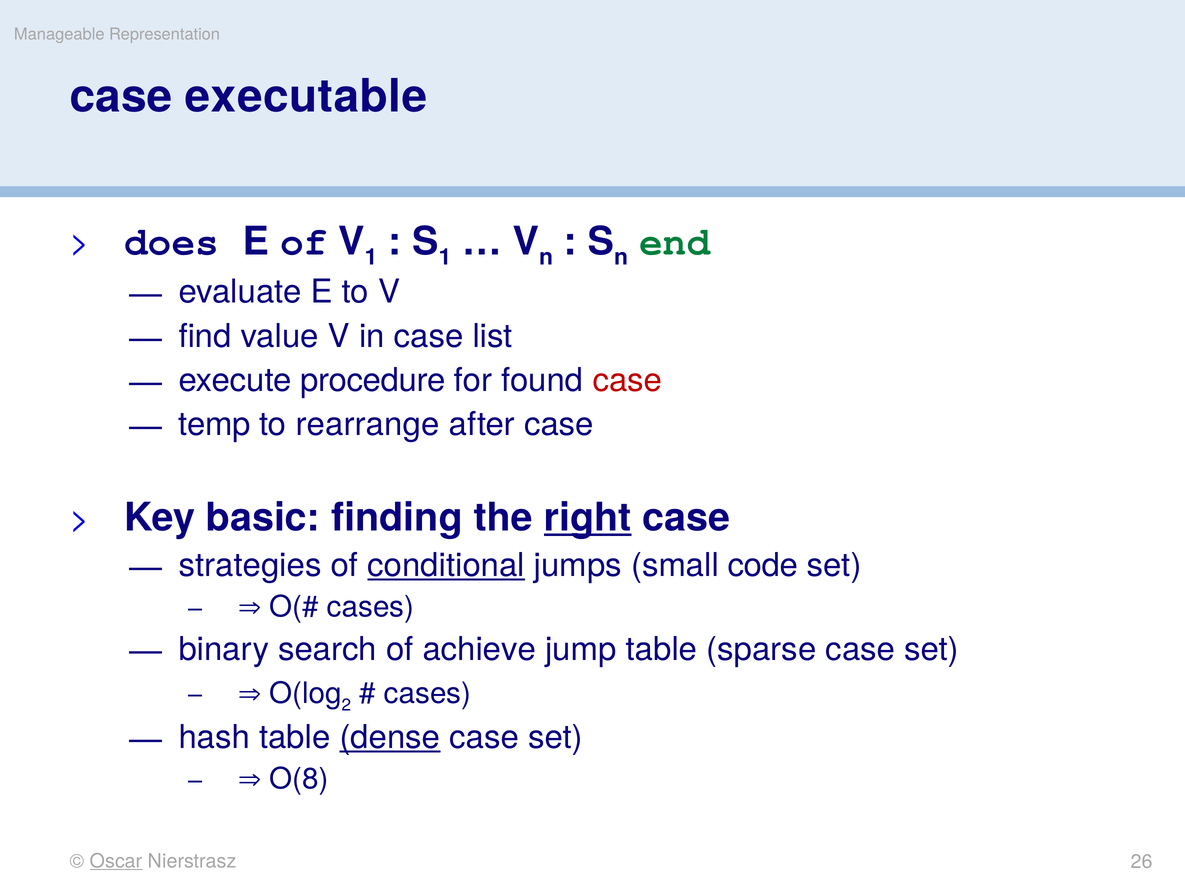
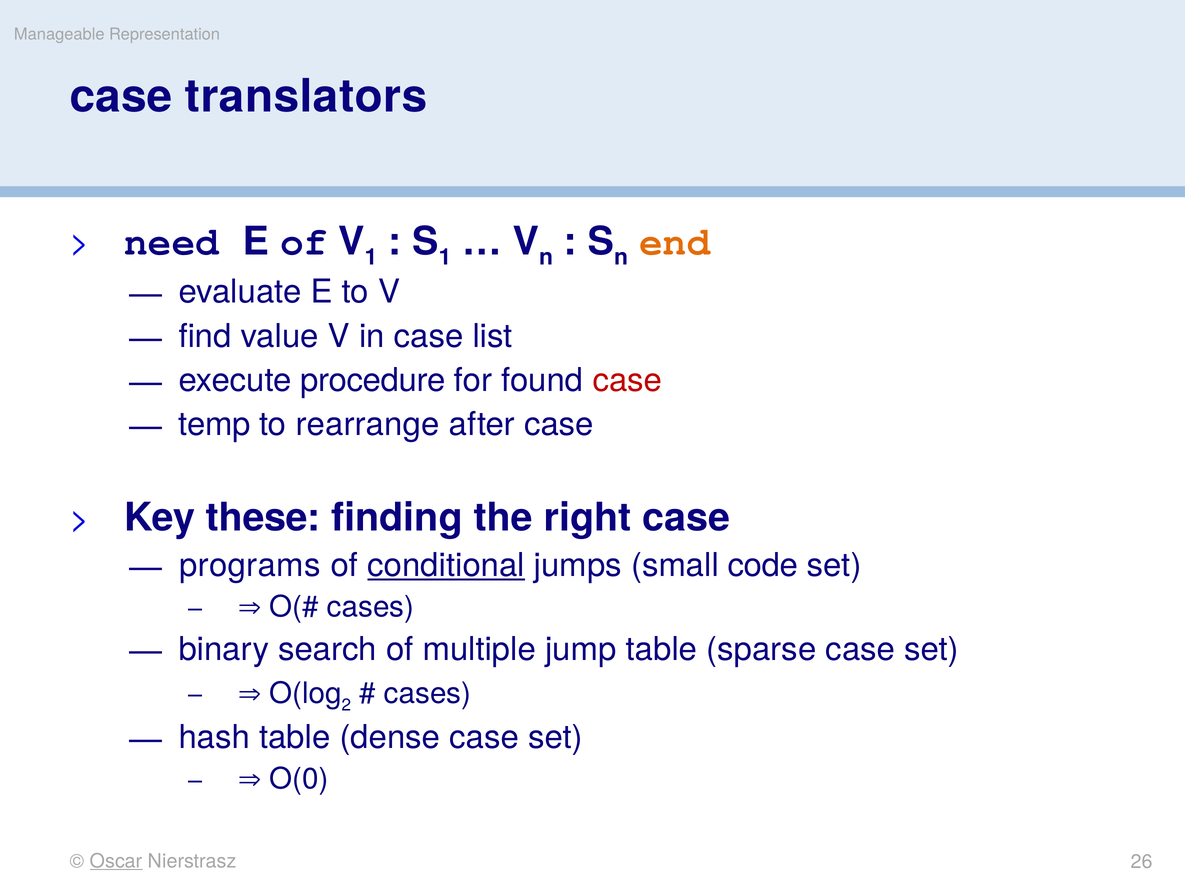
executable: executable -> translators (306, 96)
does: does -> need (172, 242)
end colour: green -> orange (675, 242)
basic: basic -> these (263, 518)
right underline: present -> none (588, 518)
strategies: strategies -> programs (250, 566)
achieve: achieve -> multiple (479, 650)
dense underline: present -> none (390, 738)
O(8: O(8 -> O(0 (299, 780)
